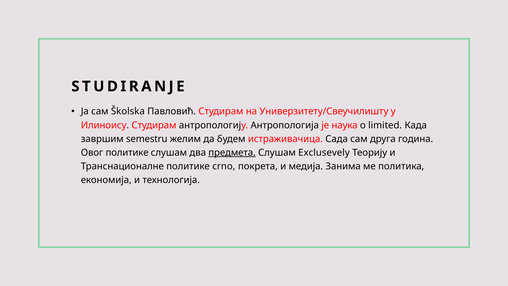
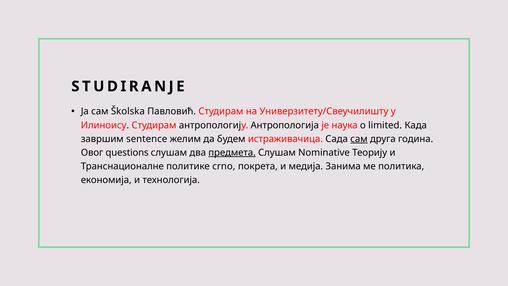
semestru: semestru -> sentence (147, 139)
сам underline: none -> present (359, 139)
Овог политике: политике -> questions (127, 153)
Exclusevely: Exclusevely -> Nominative (324, 153)
